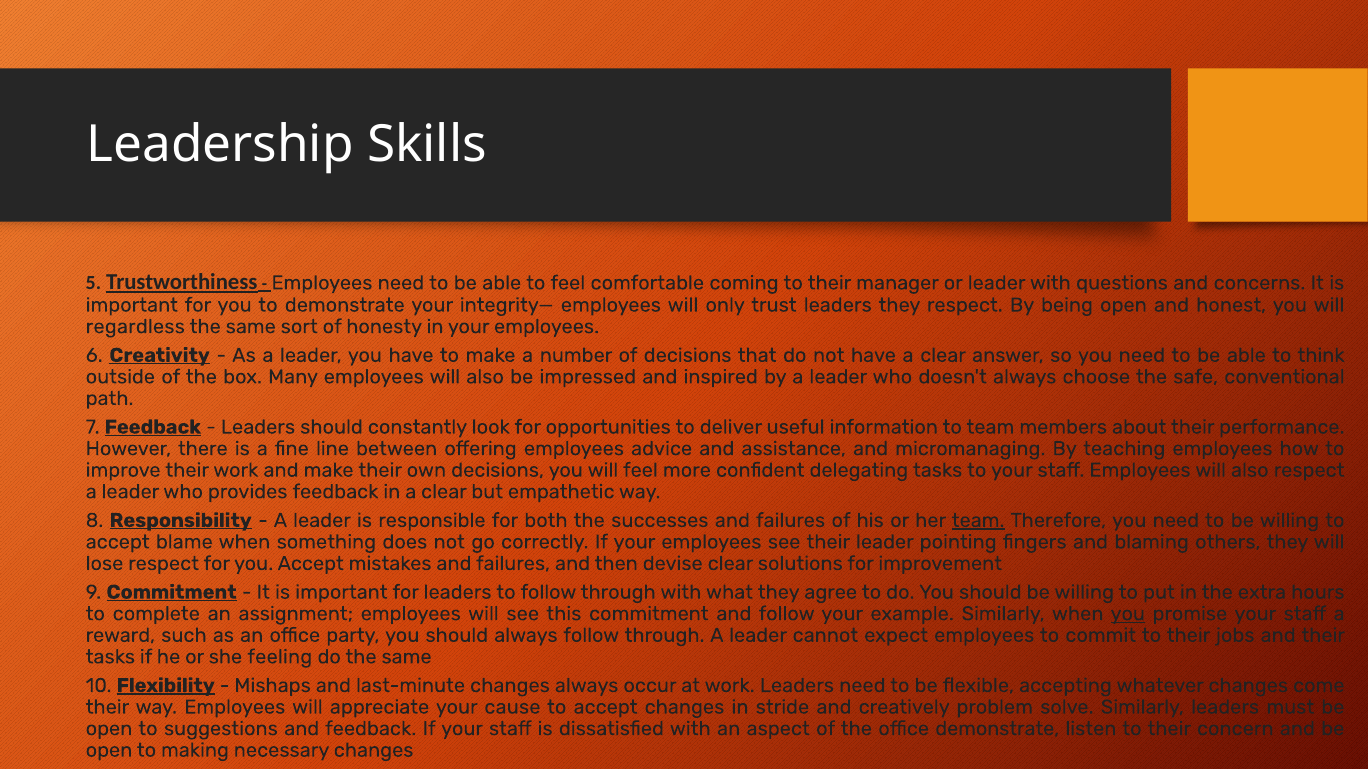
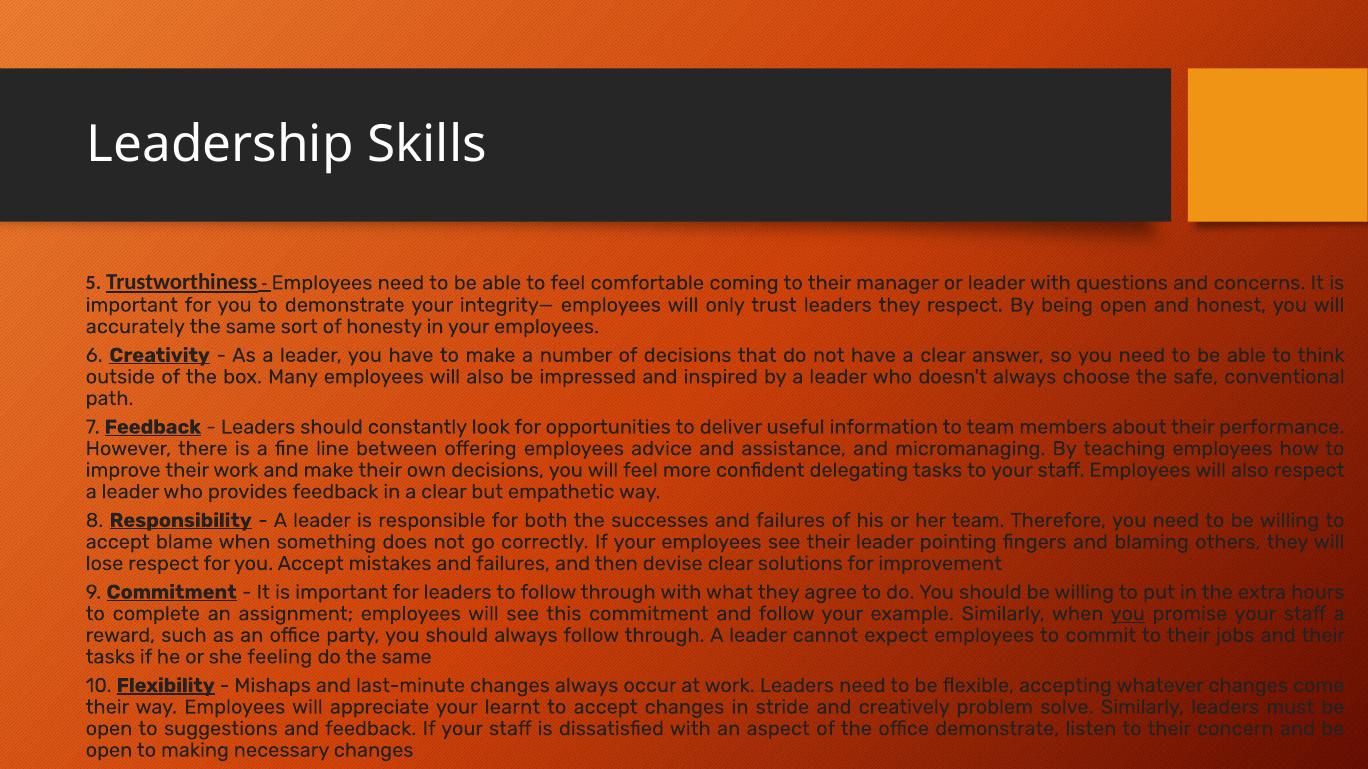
regardless: regardless -> accurately (135, 327)
team underline: present -> none (978, 521)
cause: cause -> learnt (512, 707)
